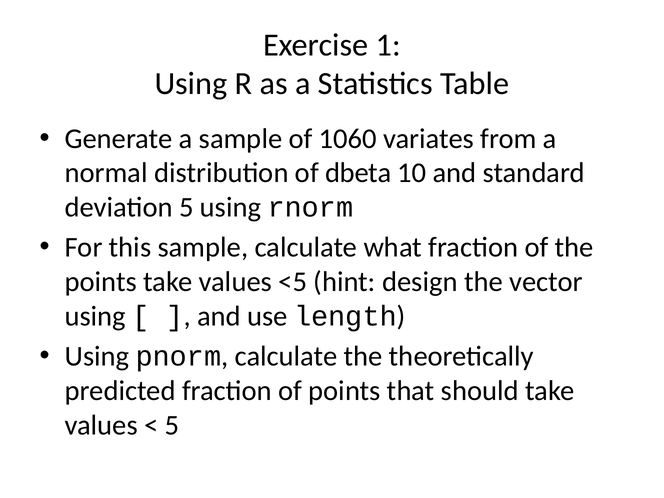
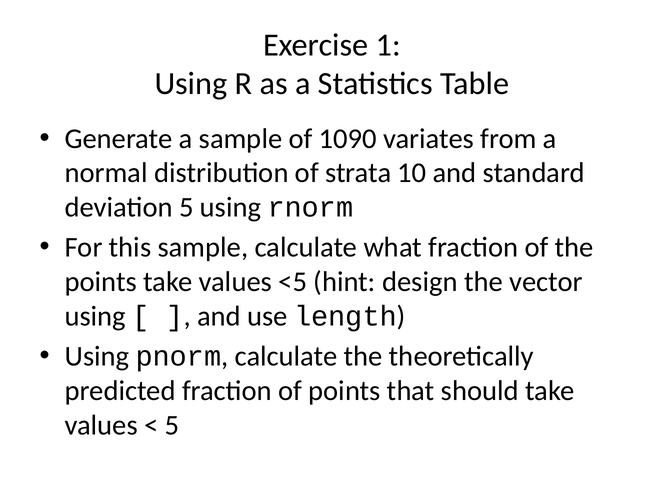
1060: 1060 -> 1090 (348, 139)
dbeta: dbeta -> strata (358, 173)
